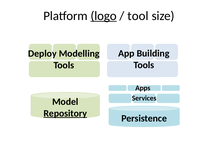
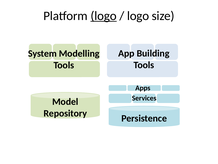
tool: tool -> logo (138, 16)
Deploy: Deploy -> System (42, 53)
Repository underline: present -> none (65, 113)
